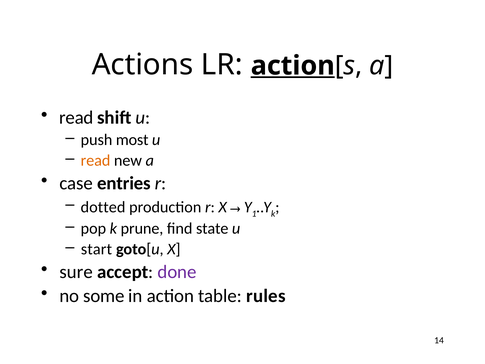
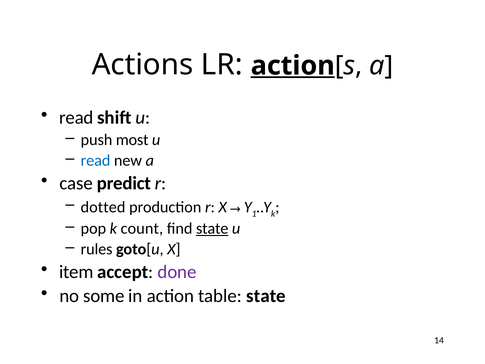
read colour: orange -> blue (95, 160)
entries: entries -> predict (124, 183)
prune: prune -> count (142, 228)
state underline: none -> present (212, 228)
start: start -> rules (97, 249)
sure: sure -> item (76, 272)
table rules: rules -> state (266, 296)
